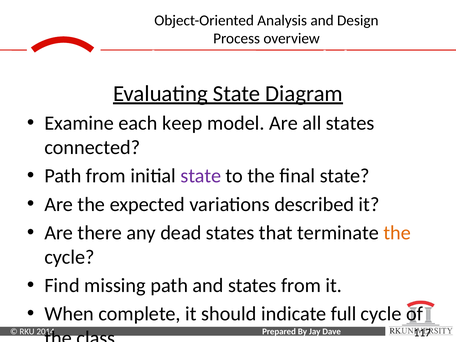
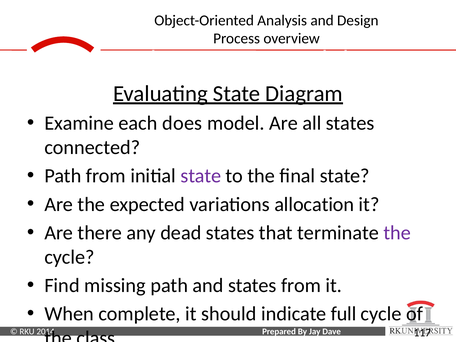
keep: keep -> does (182, 123)
described: described -> allocation (314, 204)
the colour: orange -> purple (397, 233)
